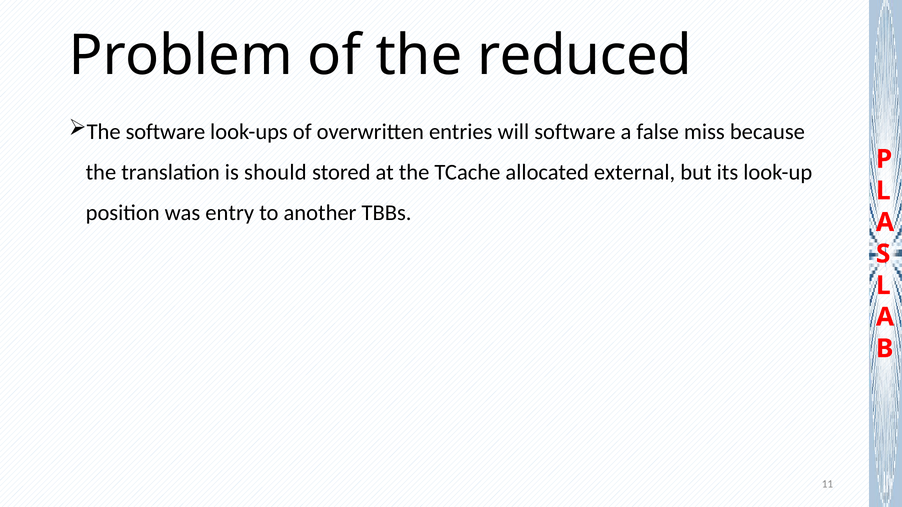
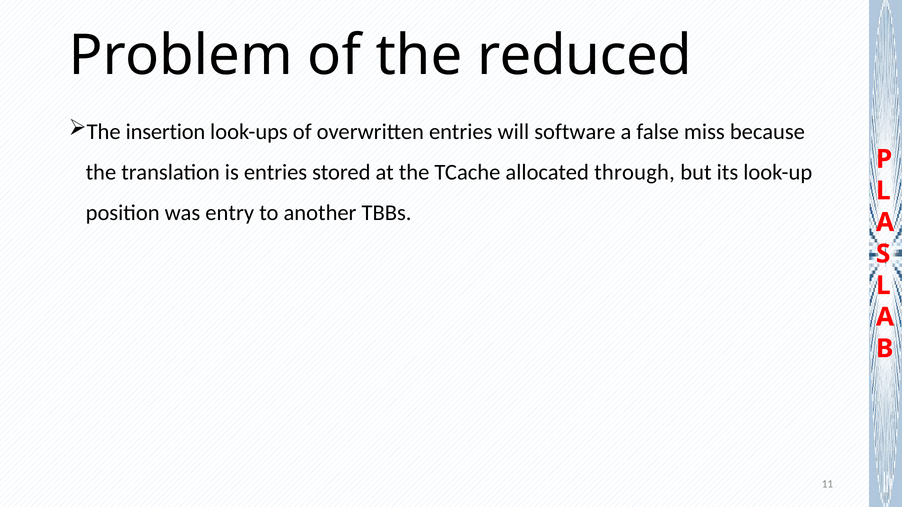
The software: software -> insertion (166, 132)
is should: should -> entries (276, 172)
external: external -> through (634, 172)
